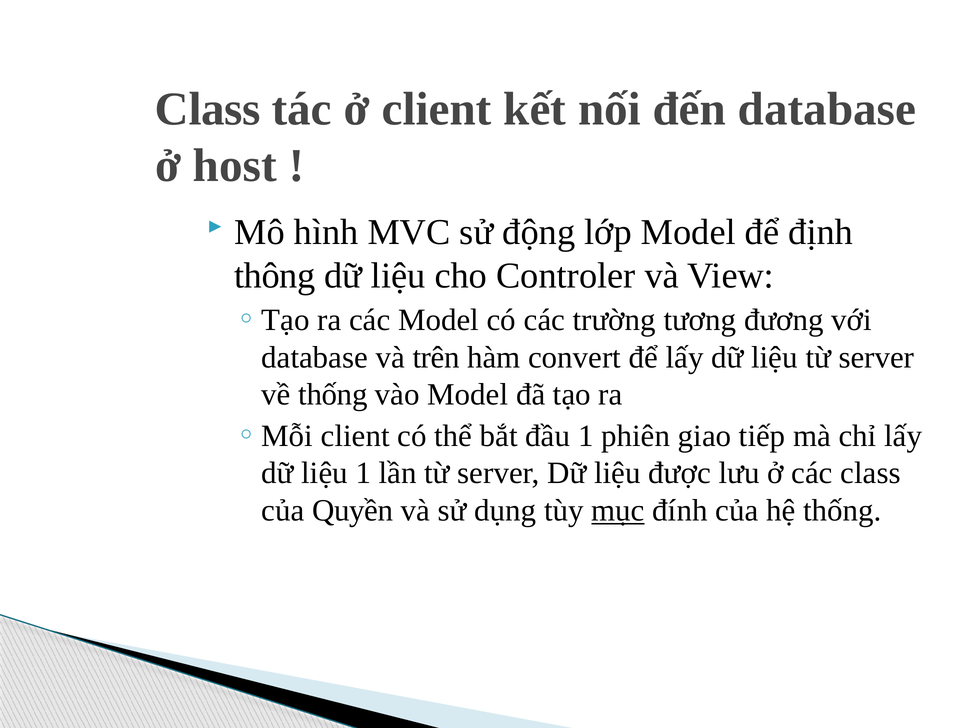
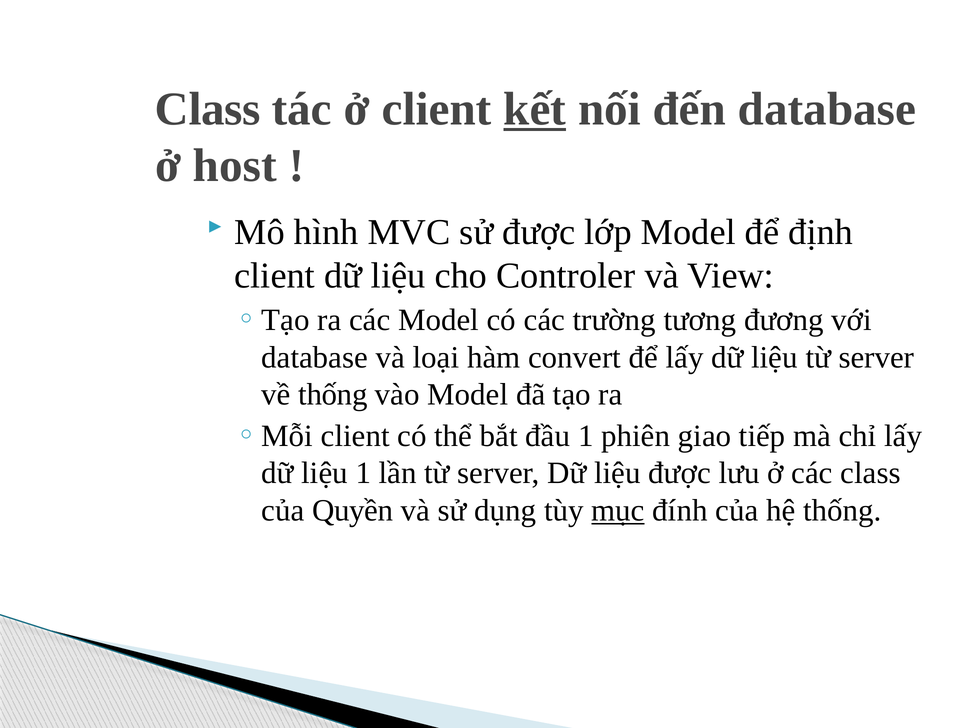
kết underline: none -> present (535, 109)
sử động: động -> được (539, 232)
thông: thông -> client (275, 276)
trên: trên -> loại (436, 357)
